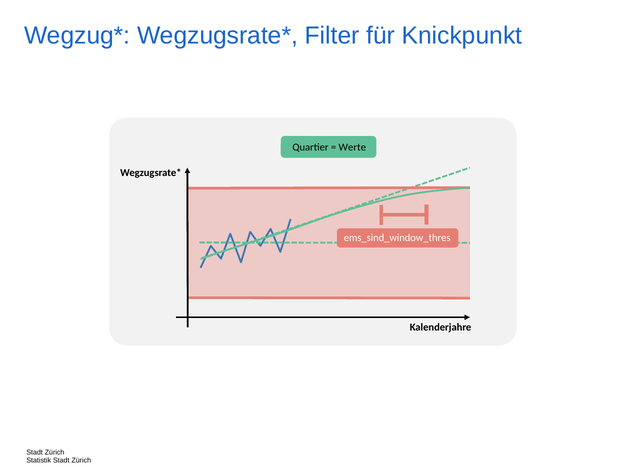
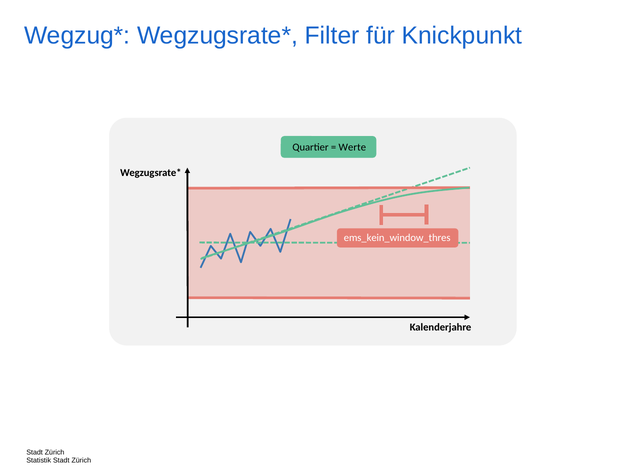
ems_sind_window_thres: ems_sind_window_thres -> ems_kein_window_thres (397, 238)
